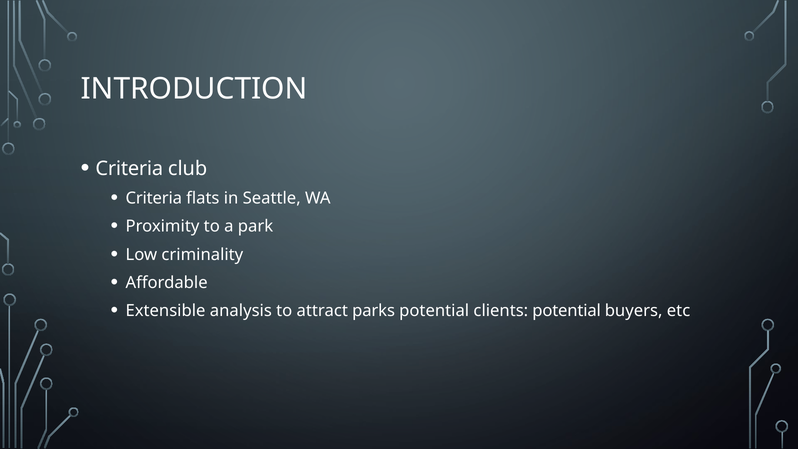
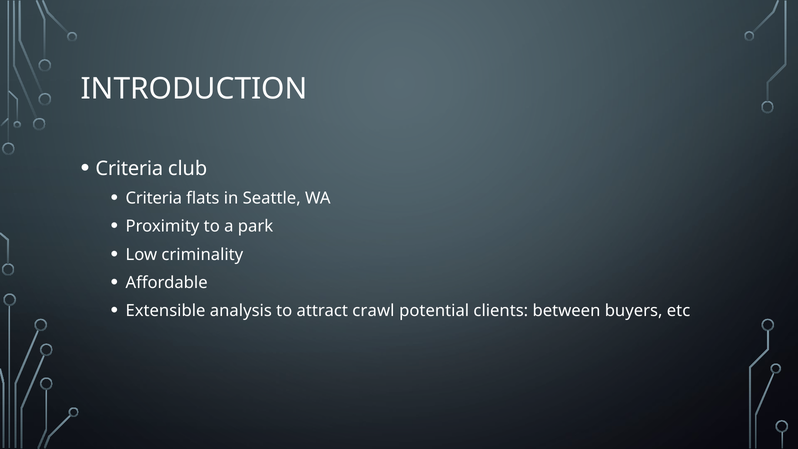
parks: parks -> crawl (373, 311)
clients potential: potential -> between (567, 311)
